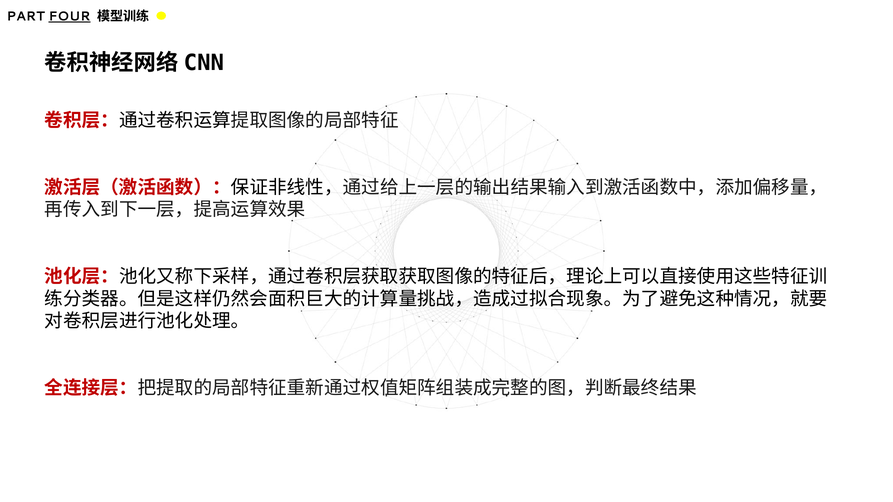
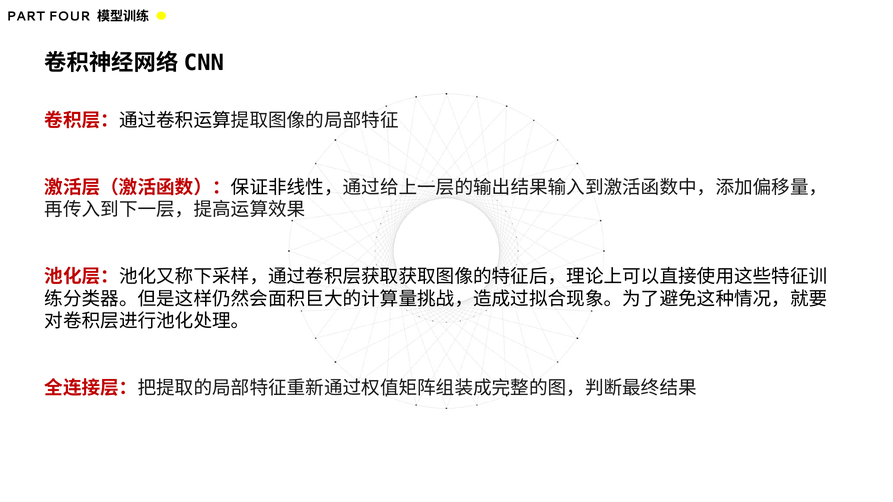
FOUR underline: present -> none (69, 16)
